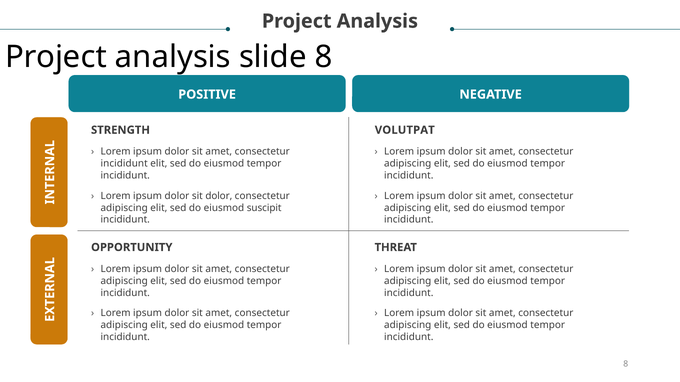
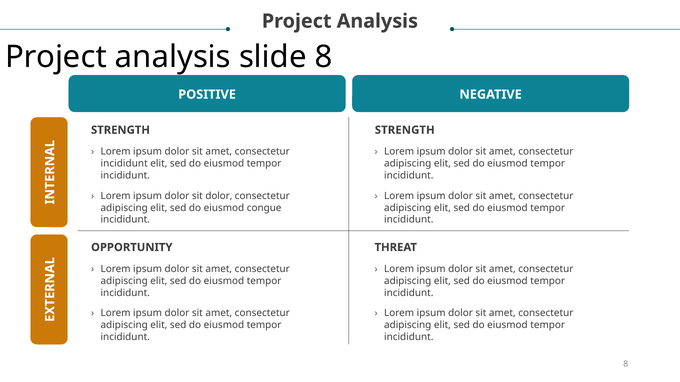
STRENGTH VOLUTPAT: VOLUTPAT -> STRENGTH (405, 130)
suscipit: suscipit -> congue (264, 208)
